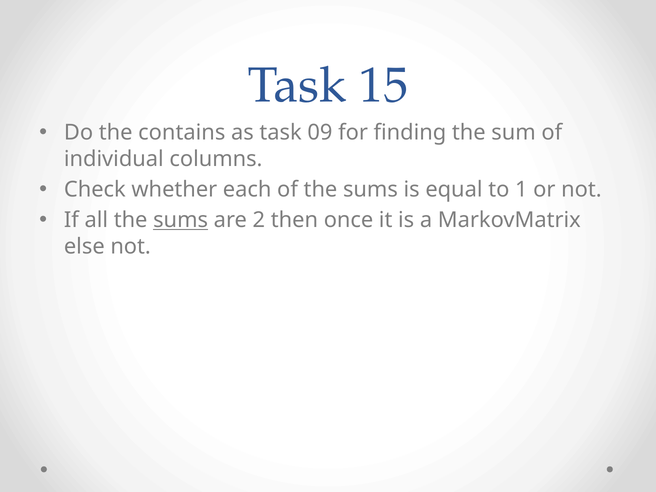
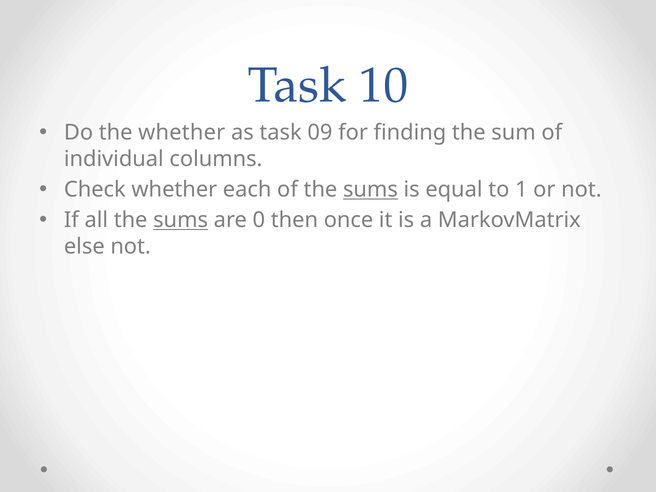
15: 15 -> 10 (384, 85)
the contains: contains -> whether (182, 133)
sums underline: none -> present (370, 190)
2: 2 -> 0 (259, 220)
